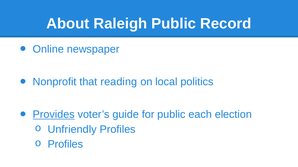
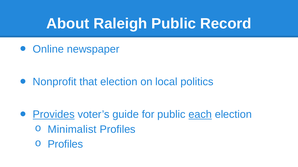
that reading: reading -> election (119, 82)
each underline: none -> present (200, 115)
Unfriendly: Unfriendly -> Minimalist (72, 130)
